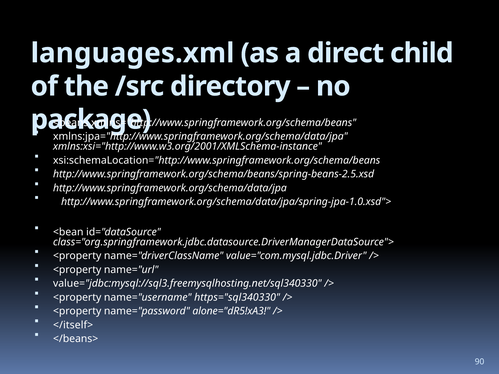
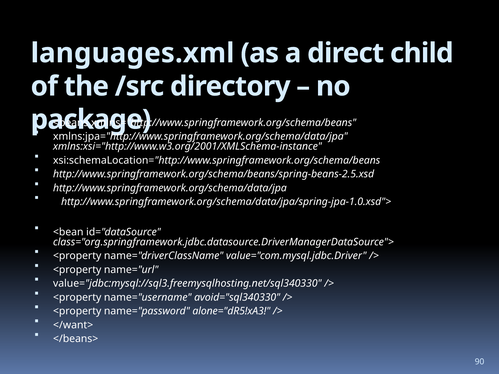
https="sql340330: https="sql340330 -> avoid="sql340330 (237, 297)
</itself>: </itself> -> </want> (73, 325)
